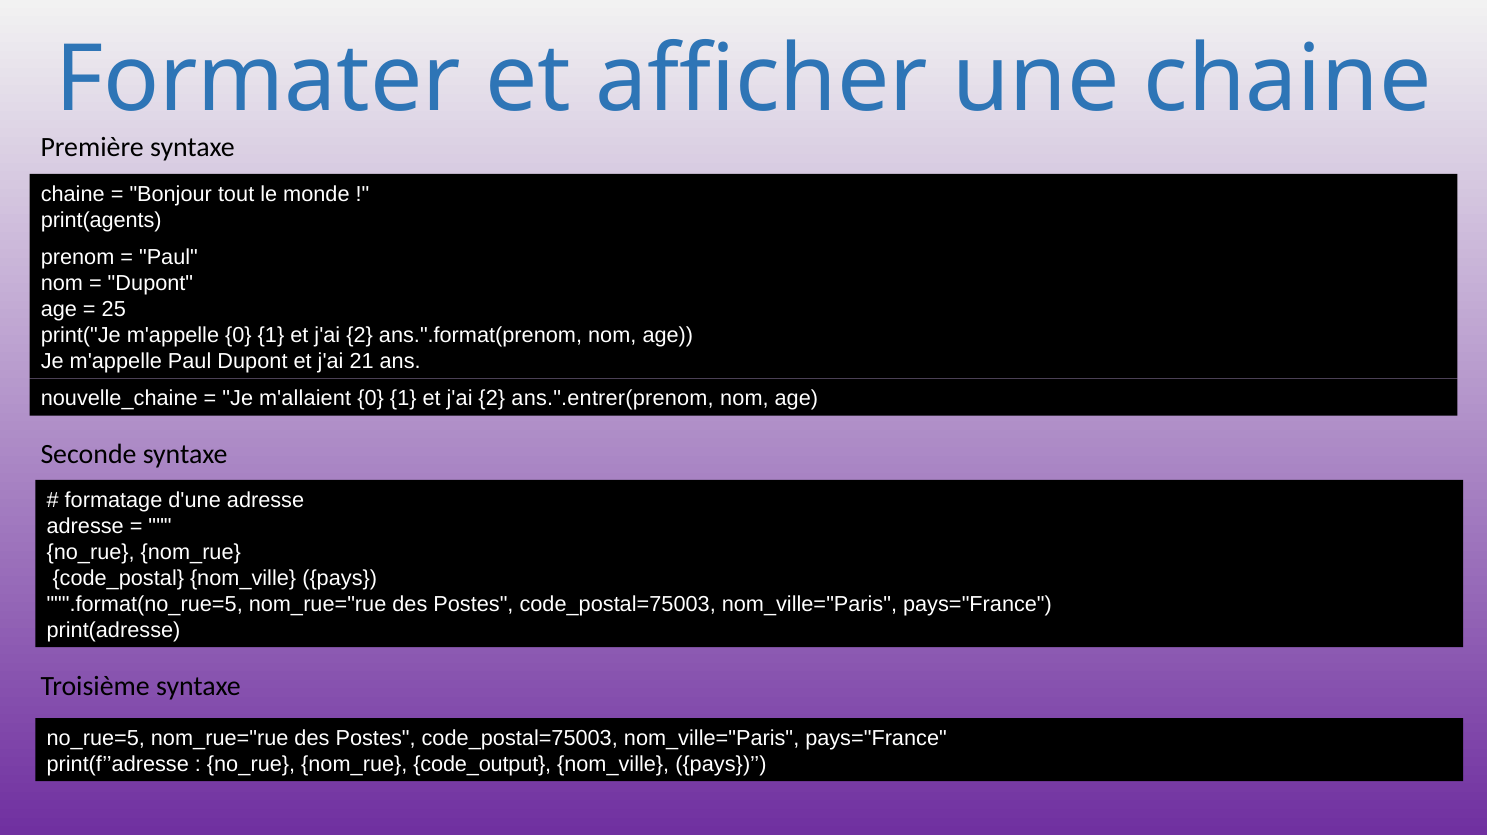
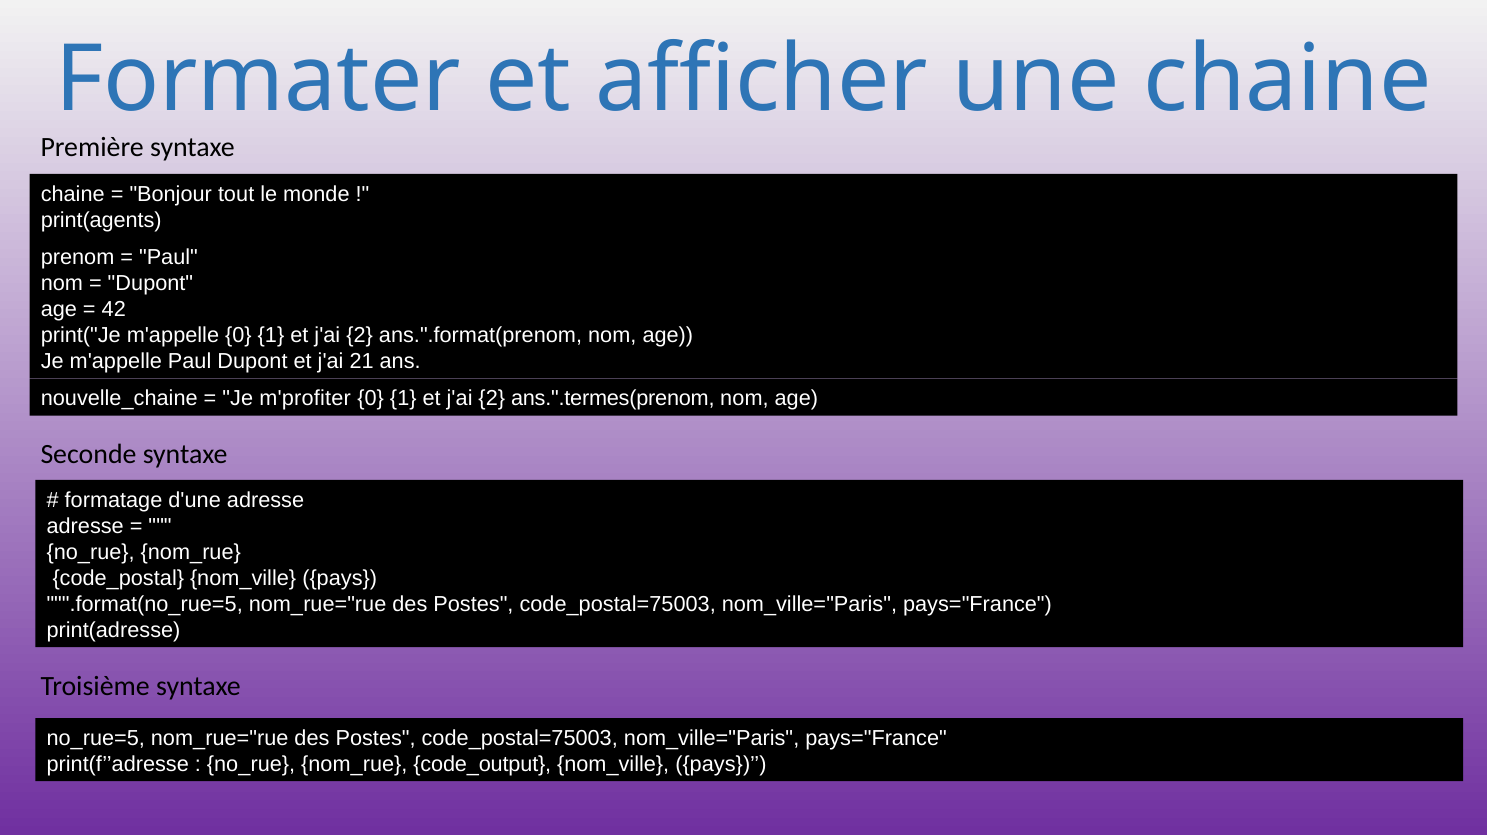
25: 25 -> 42 (114, 309)
m'allaient: m'allaient -> m'profiter (305, 399)
ans.".entrer(prenom: ans.".entrer(prenom -> ans.".termes(prenom (613, 399)
